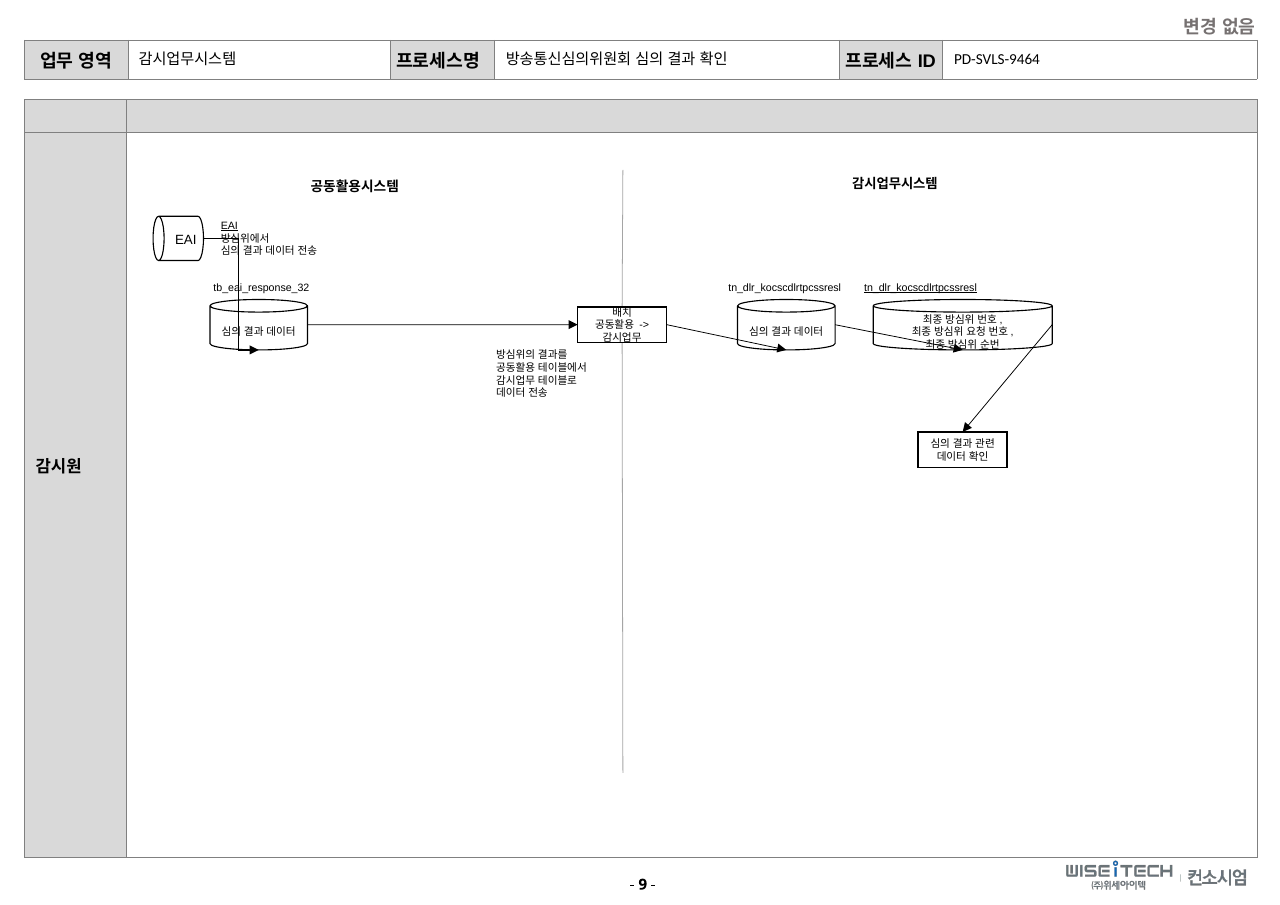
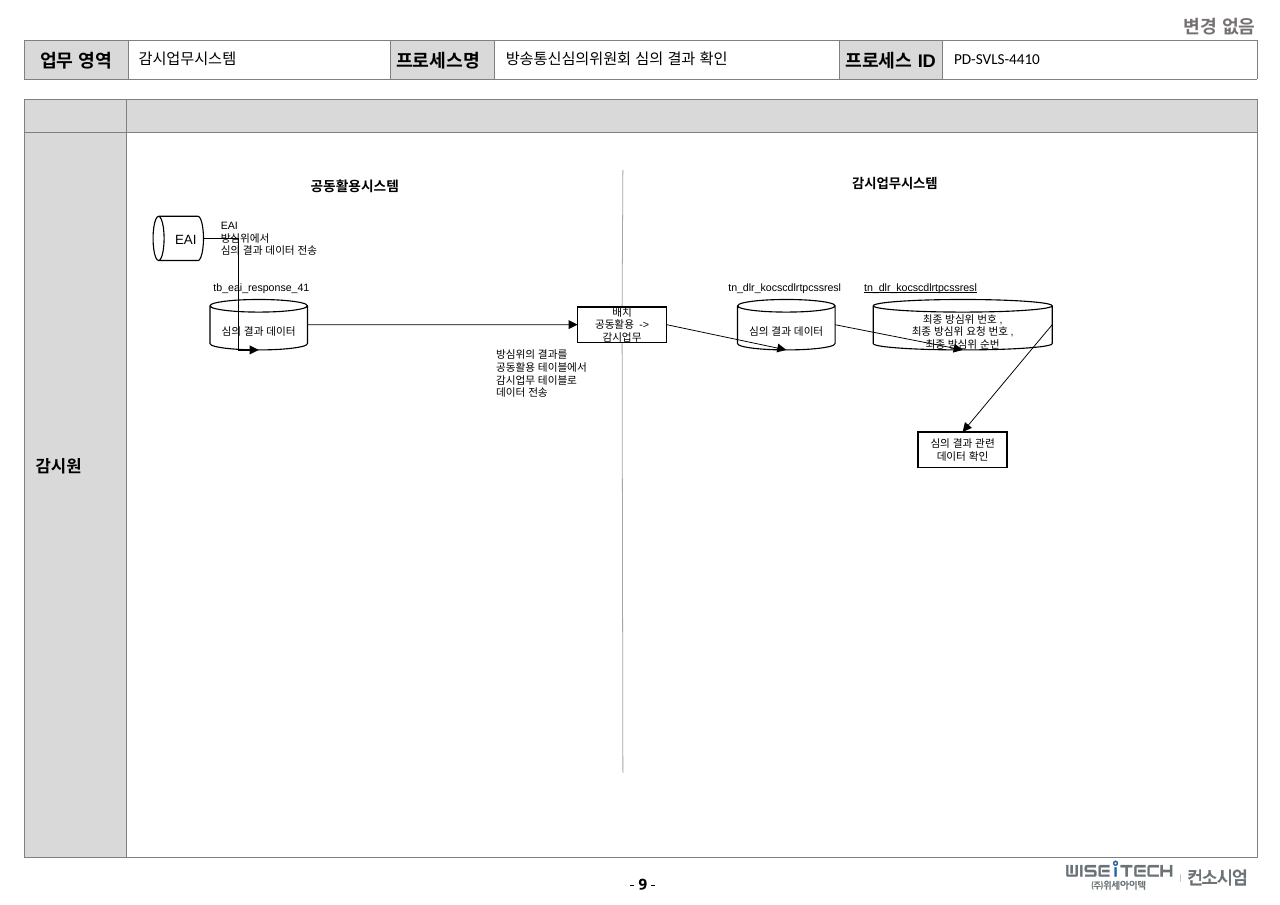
PD-SVLS-9464: PD-SVLS-9464 -> PD-SVLS-4410 (997, 60)
EAI underline: present -> none (229, 226)
tb_eai_response_32: tb_eai_response_32 -> tb_eai_response_41 (261, 288)
